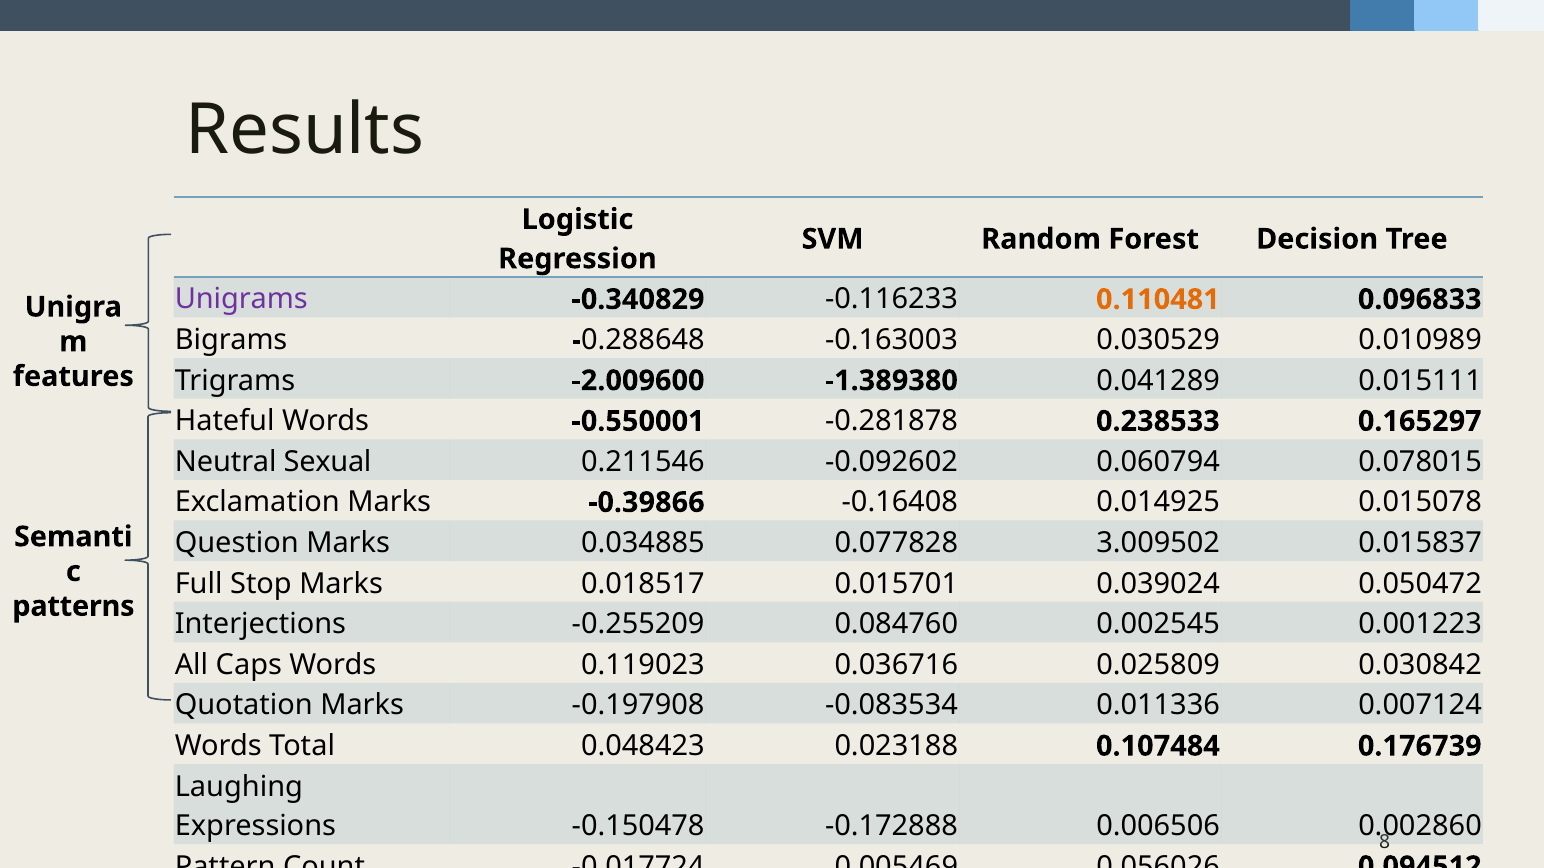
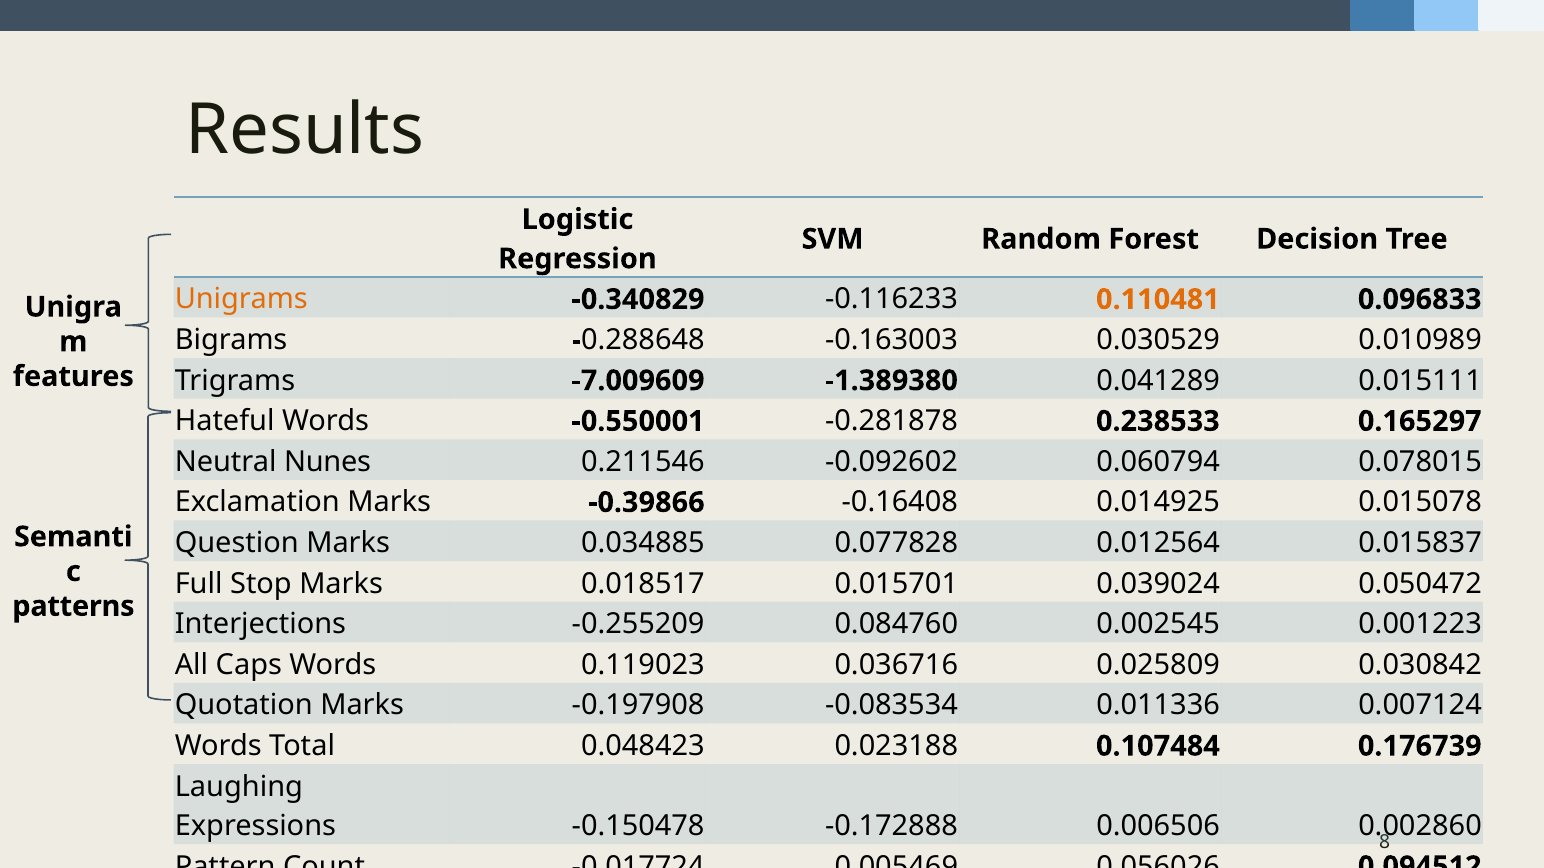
Unigrams colour: purple -> orange (241, 300)
-2.009600: -2.009600 -> -7.009609 (638, 381)
Sexual: Sexual -> Nunes (328, 462)
3.009502: 3.009502 -> 0.012564 (1158, 543)
